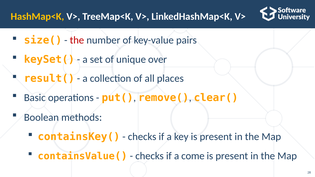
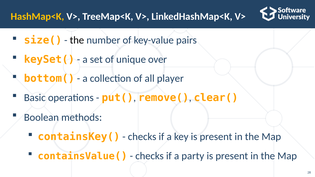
the colour: red -> black (77, 40)
result(: result( -> bottom( (49, 79)
places: places -> player (170, 79)
cоme: cоme -> party (193, 156)
